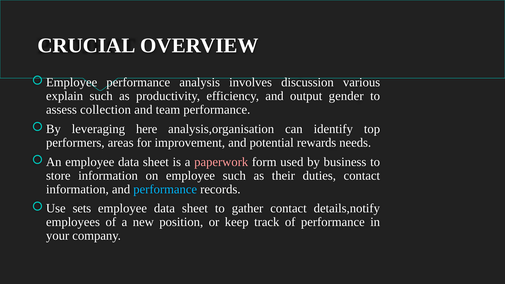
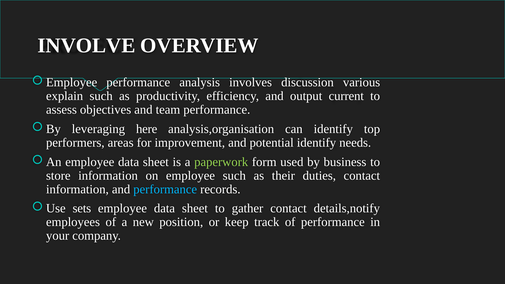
CRUCIAL: CRUCIAL -> INVOLVE (86, 46)
gender: gender -> current (346, 96)
collection: collection -> objectives (106, 110)
potential rewards: rewards -> identify (317, 143)
paperwork colour: pink -> light green (221, 162)
